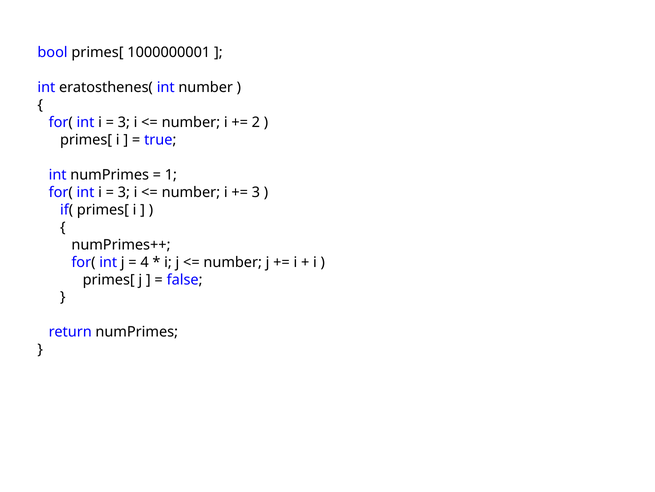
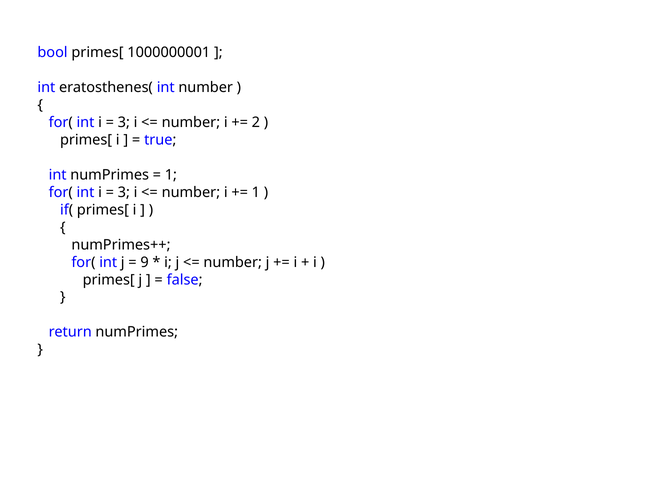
3: 3 -> 1 (256, 192)
4: 4 -> 9 (145, 262)
